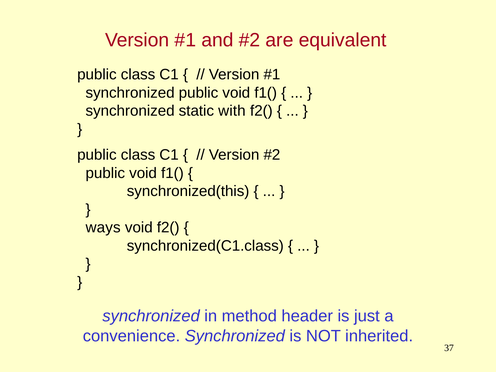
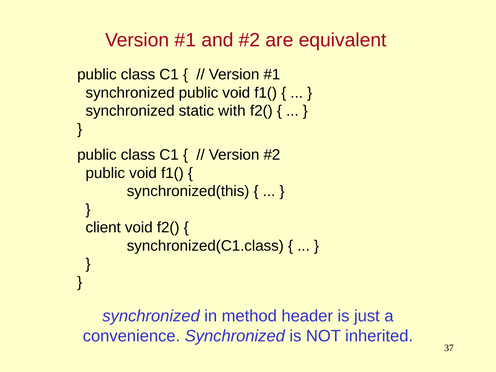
ways: ways -> client (103, 228)
